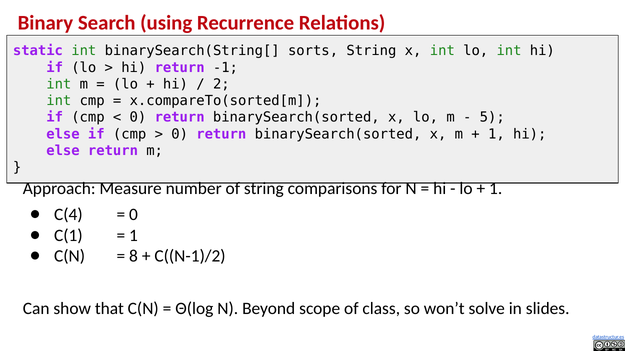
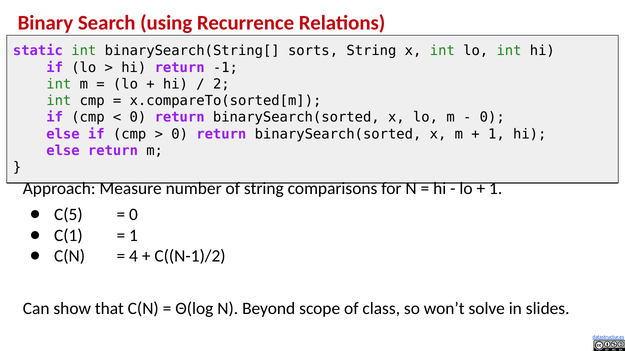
5: 5 -> 0 (492, 118)
C(4: C(4 -> C(5 (68, 215)
8: 8 -> 4 (134, 257)
